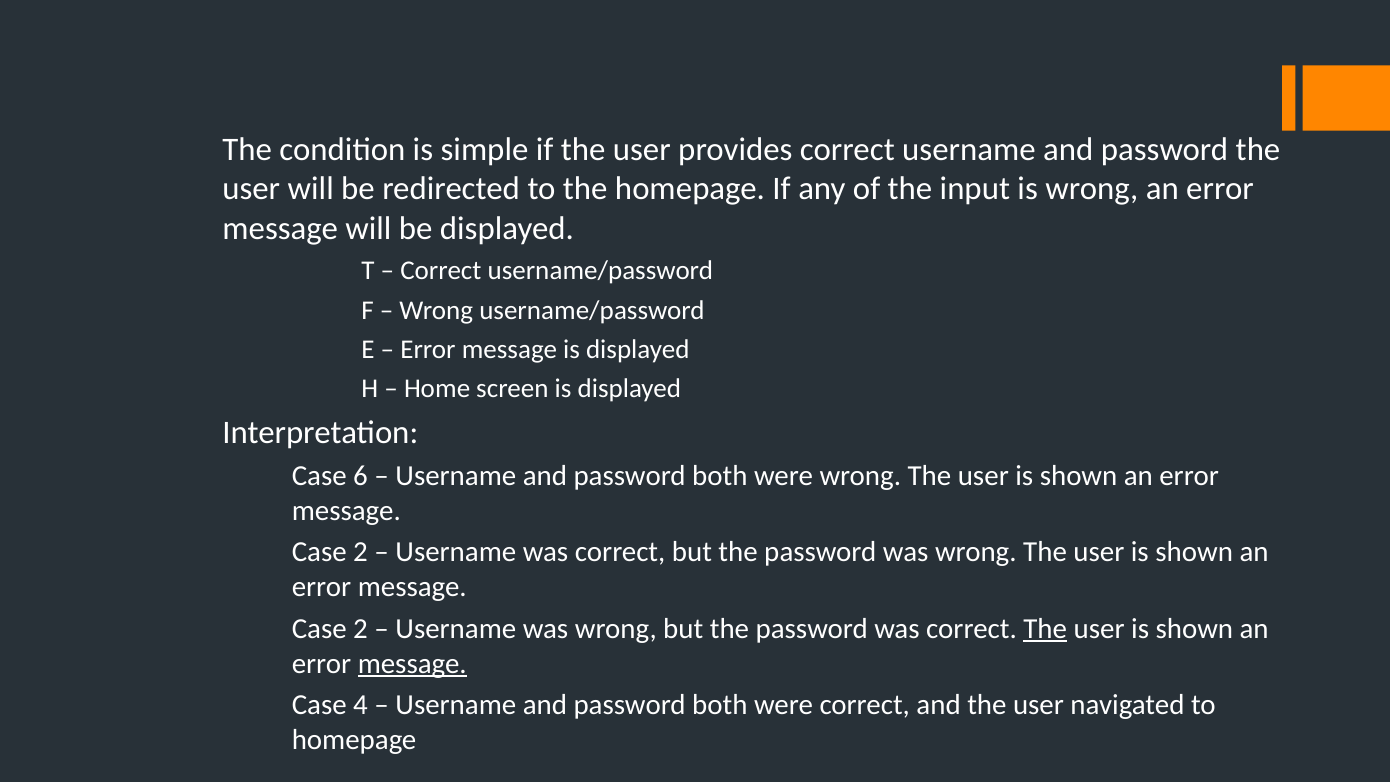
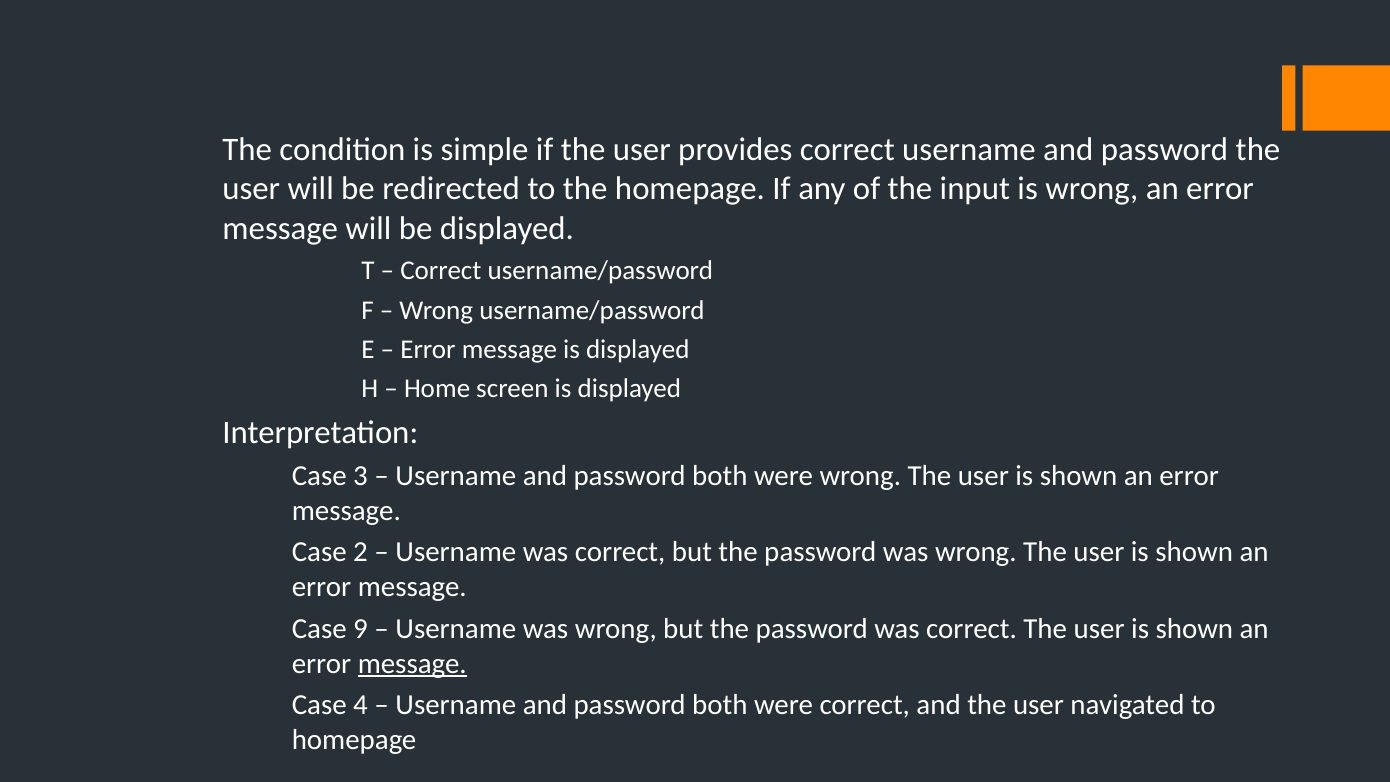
6: 6 -> 3 (361, 476)
2: 2 -> 9 (361, 629)
The underline: present -> none (1045, 629)
